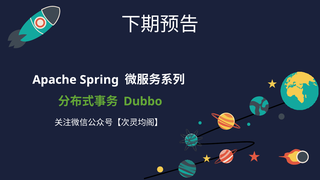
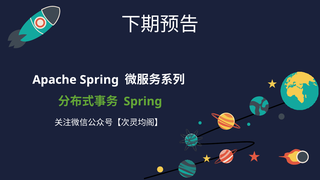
Dubbo: Dubbo -> Spring (143, 101)
